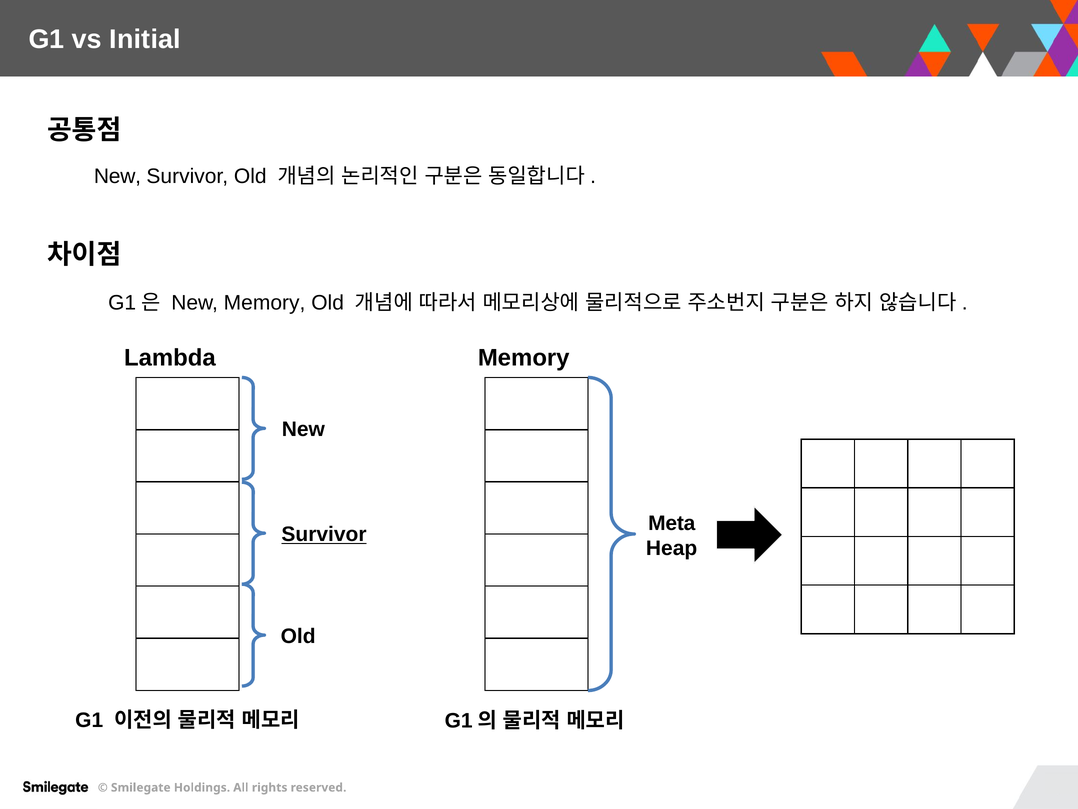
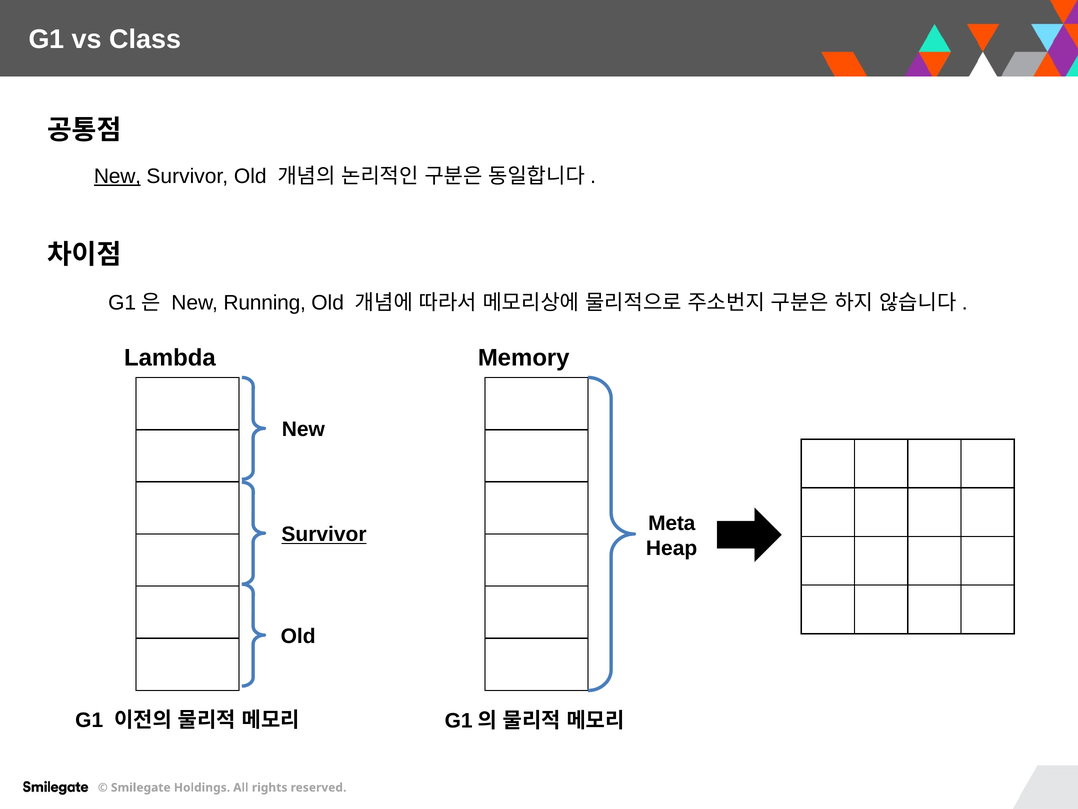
Initial: Initial -> Class (145, 39)
New underline: none -> present (117, 176)
New Memory: Memory -> Running (265, 303)
